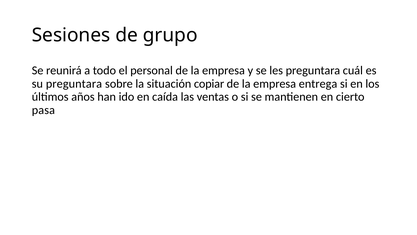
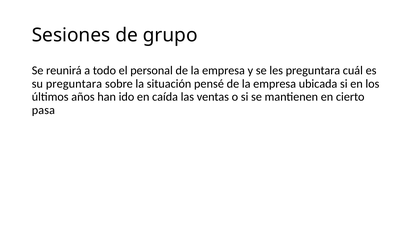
copiar: copiar -> pensé (209, 84)
entrega: entrega -> ubicada (318, 84)
